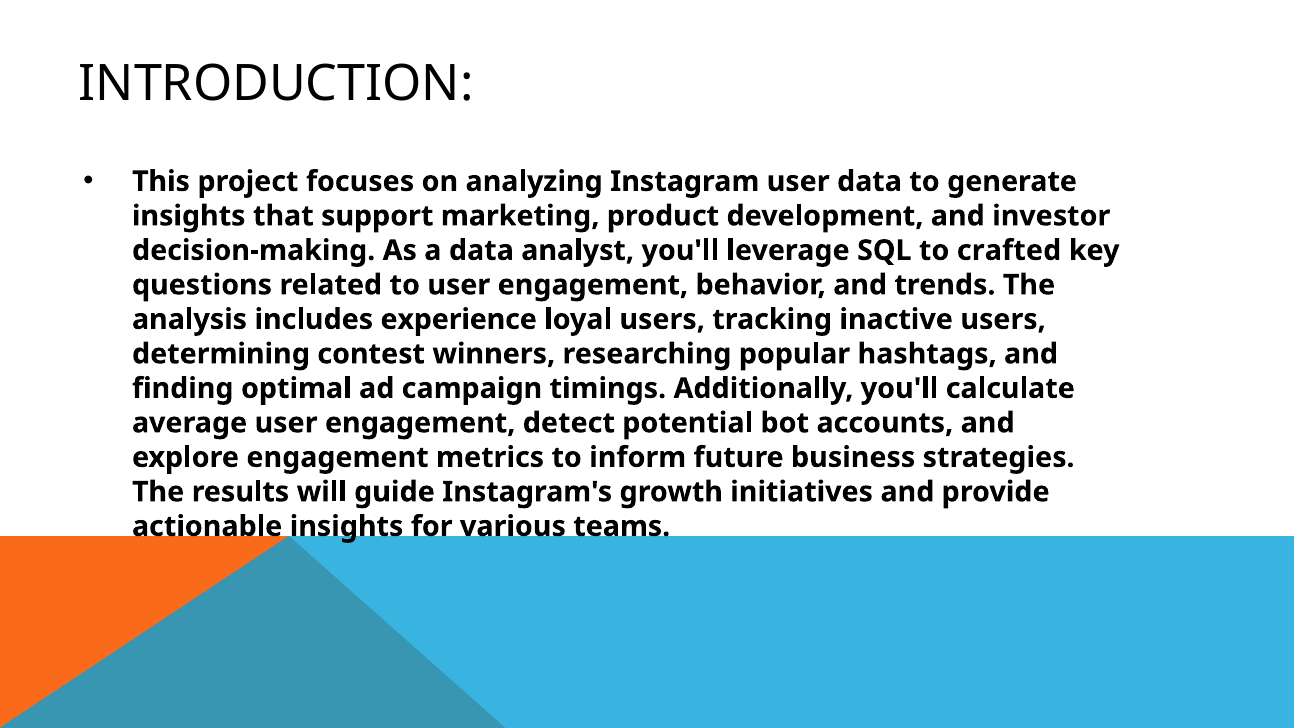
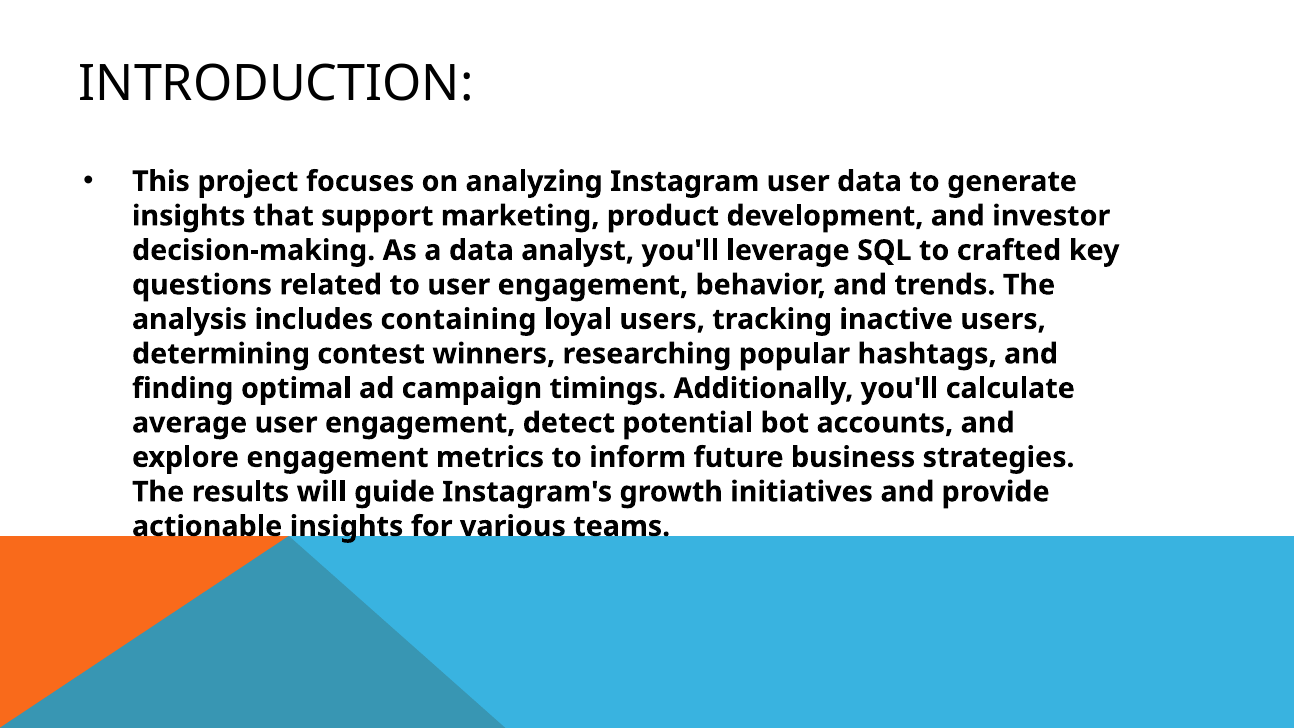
experience: experience -> containing (458, 319)
